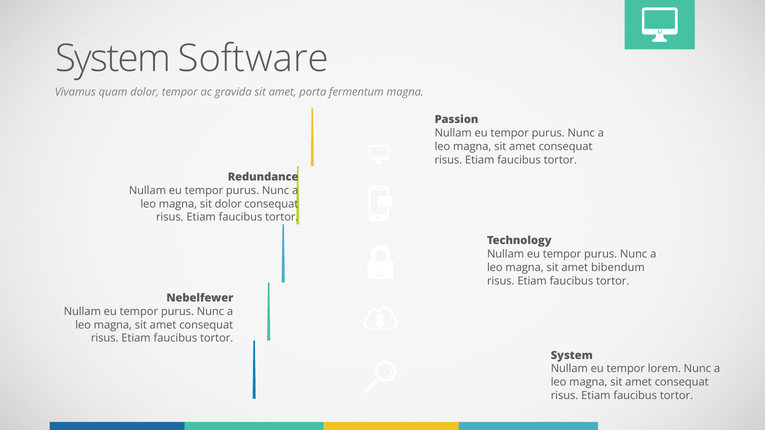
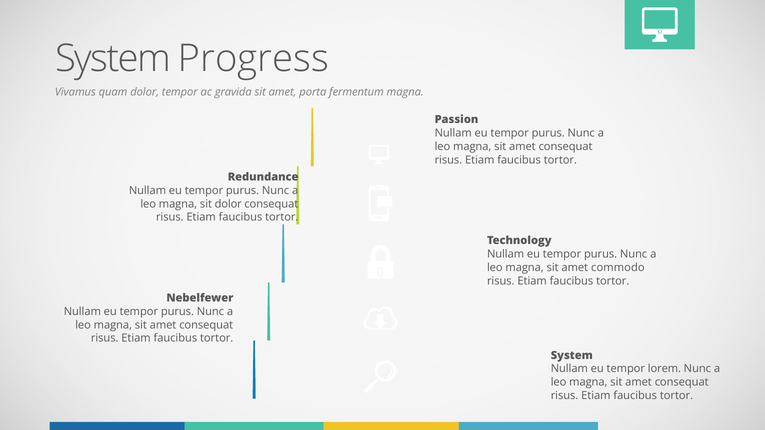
Software: Software -> Progress (253, 59)
bibendum: bibendum -> commodo (618, 268)
